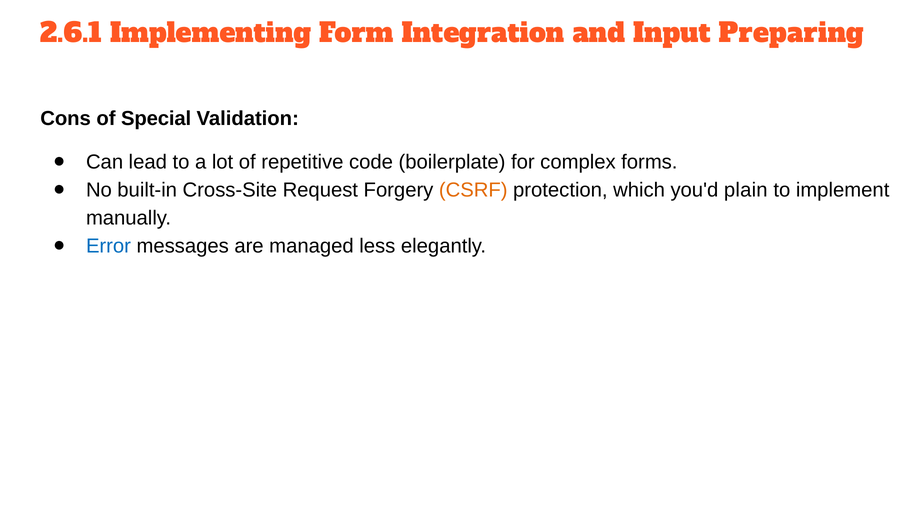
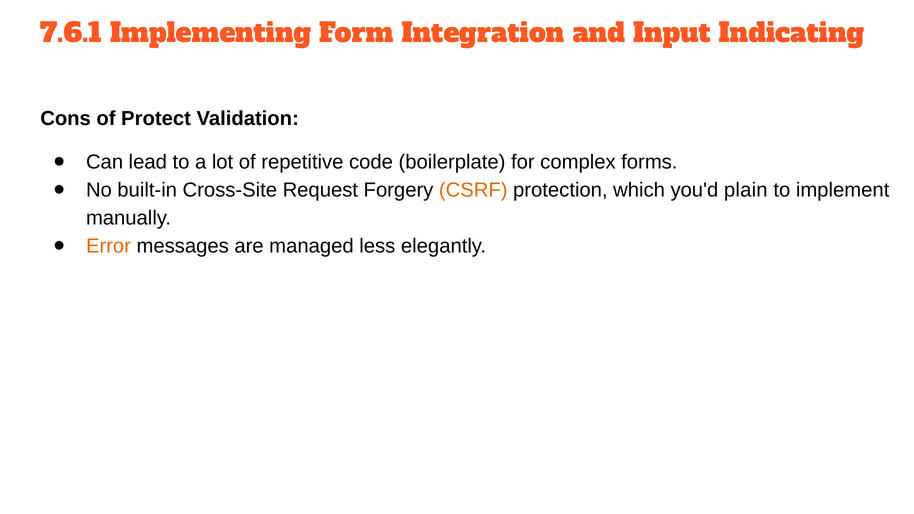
2.6.1: 2.6.1 -> 7.6.1 (71, 33)
Preparing: Preparing -> Indicating (791, 33)
Special: Special -> Protect (156, 119)
Error colour: blue -> orange (108, 246)
